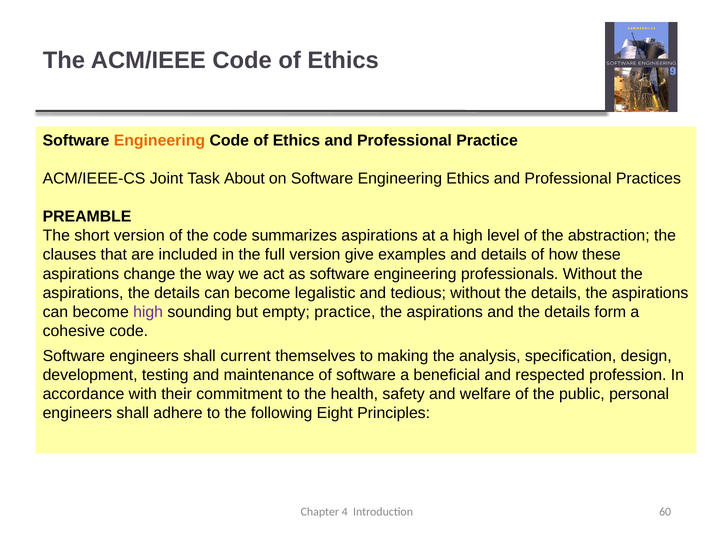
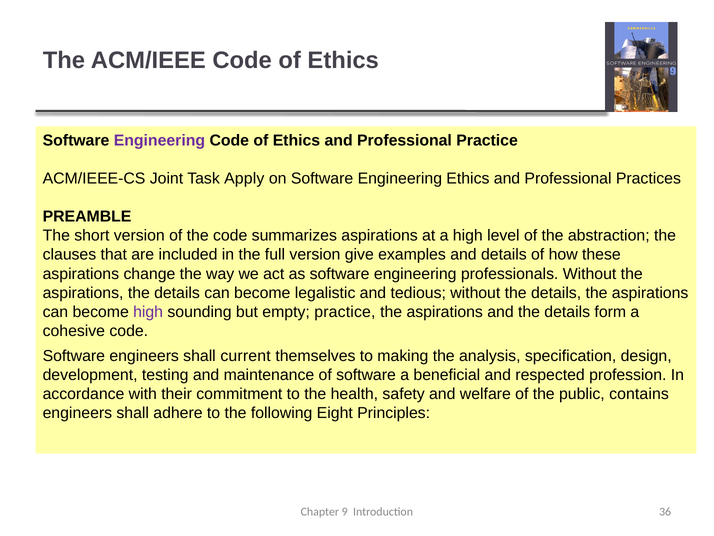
Engineering colour: orange -> purple (159, 140)
About: About -> Apply (244, 178)
personal: personal -> contains (639, 394)
4: 4 -> 9 (345, 511)
60: 60 -> 36 (665, 511)
